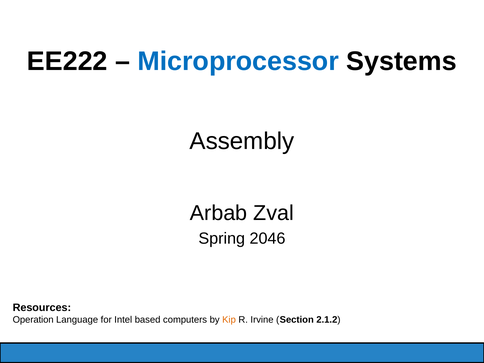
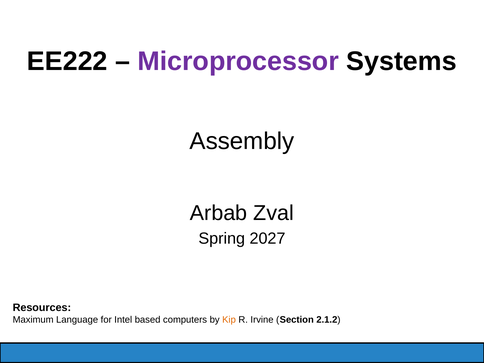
Microprocessor colour: blue -> purple (238, 61)
2046: 2046 -> 2027 (267, 238)
Operation: Operation -> Maximum (33, 320)
